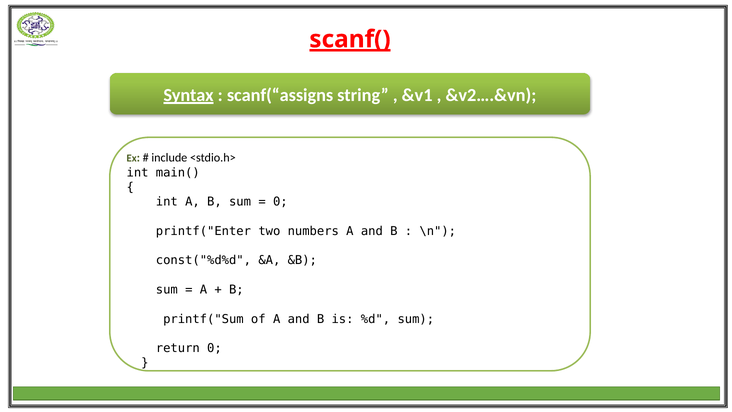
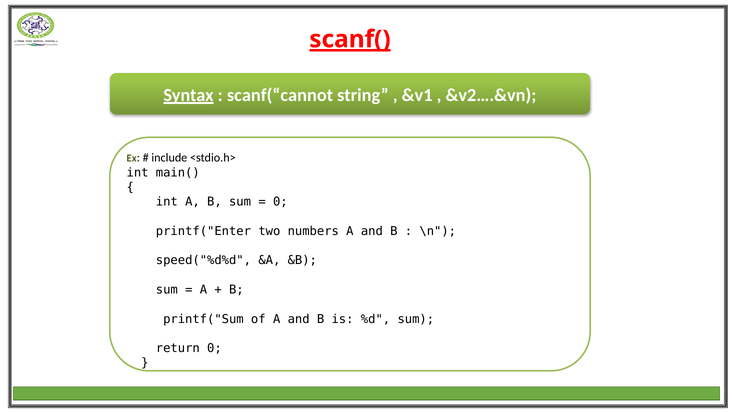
scanf(“assigns: scanf(“assigns -> scanf(“cannot (280, 95)
const("%d%d: const("%d%d -> speed("%d%d (203, 260)
